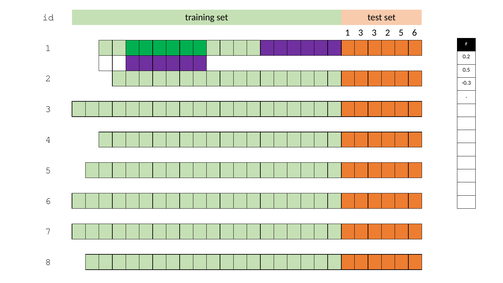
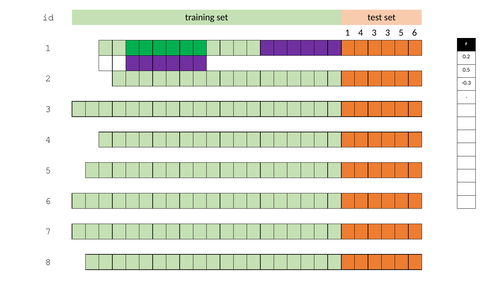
1 3: 3 -> 4 (361, 33)
3 2: 2 -> 3 (388, 33)
